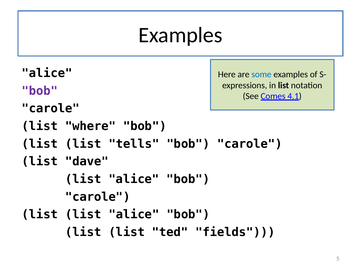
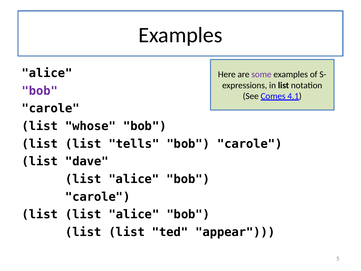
some colour: blue -> purple (261, 74)
where: where -> whose (90, 126)
fields: fields -> appear (235, 232)
